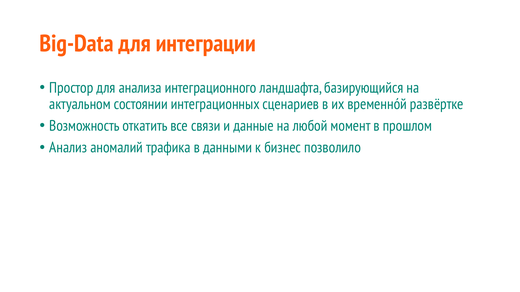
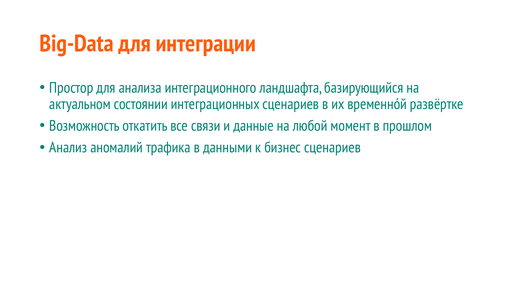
бизнес позволило: позволило -> сценариев (333, 148)
